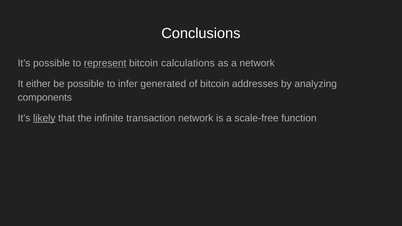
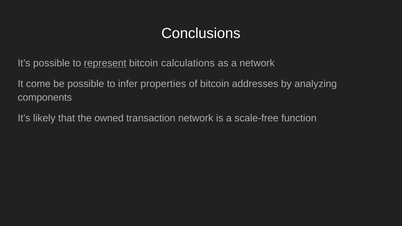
either: either -> come (38, 84)
generated: generated -> properties (163, 84)
likely underline: present -> none (44, 118)
infinite: infinite -> owned (109, 118)
